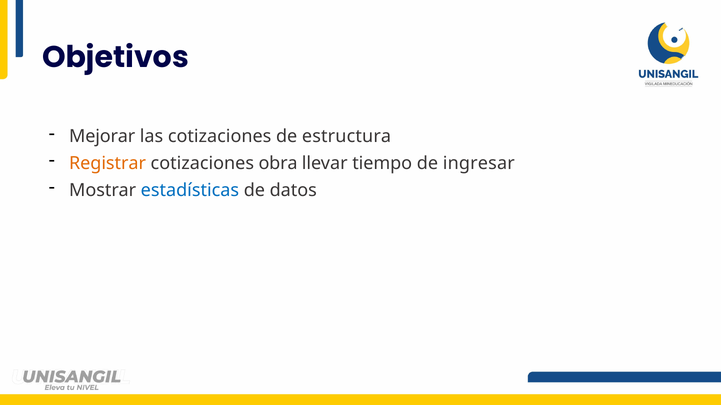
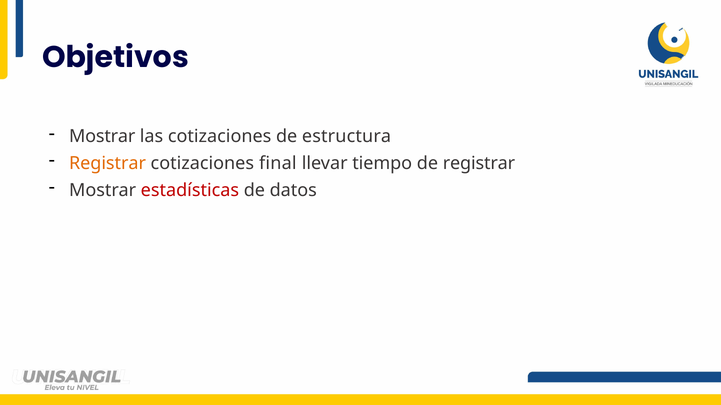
Mejorar: Mejorar -> Mostrar (102, 136)
obra: obra -> final (278, 163)
de ingresar: ingresar -> registrar (479, 163)
estadísticas colour: blue -> red (190, 190)
